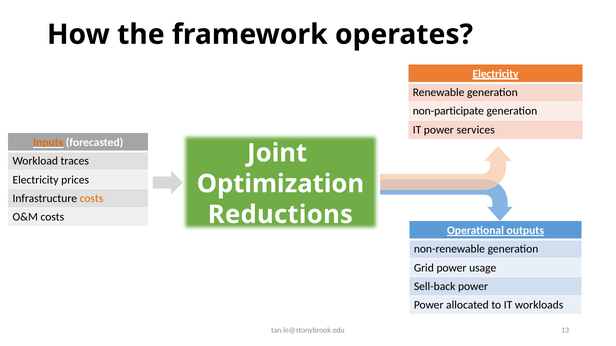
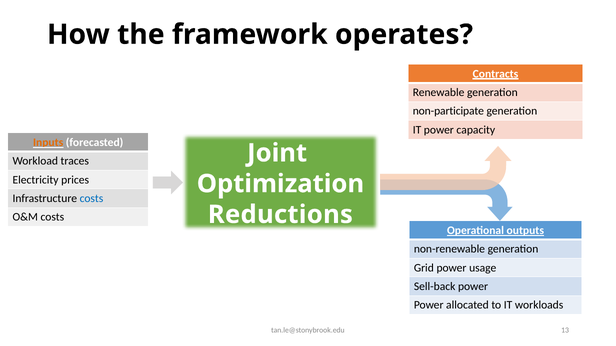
Electricity: Electricity -> Contracts (496, 74)
services: services -> capacity (476, 130)
costs colour: orange -> blue (91, 199)
